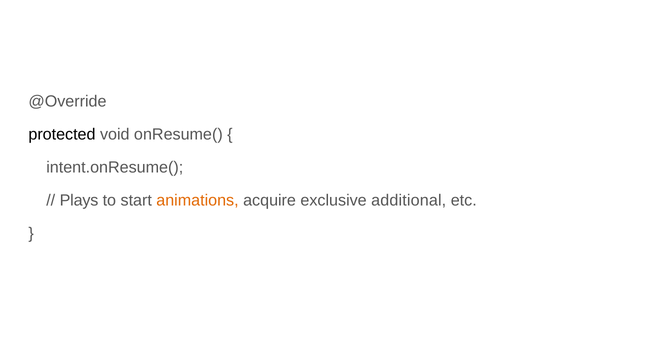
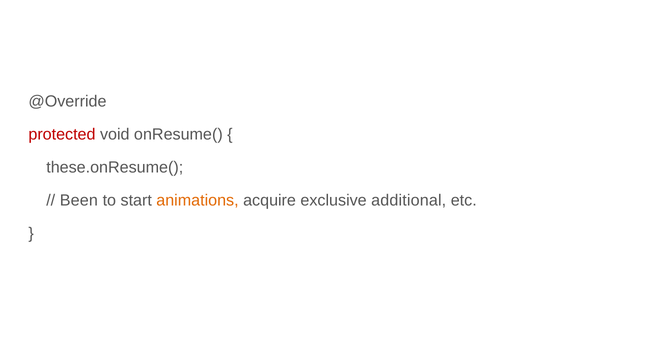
protected colour: black -> red (62, 134)
intent.onResume(: intent.onResume( -> these.onResume( (115, 167)
Plays: Plays -> Been (79, 200)
